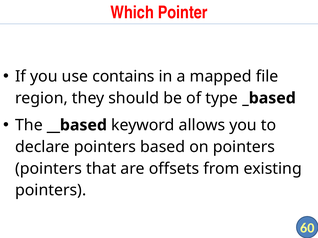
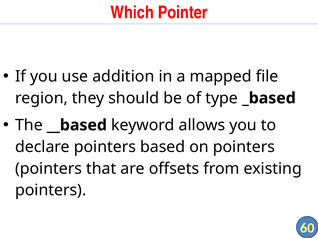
contains: contains -> addition (123, 77)
